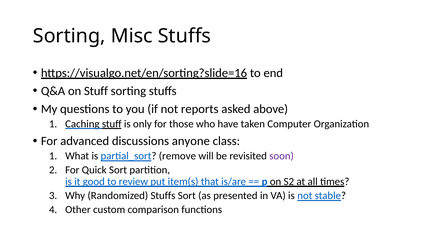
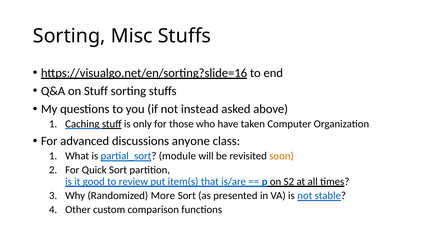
reports: reports -> instead (200, 109)
remove: remove -> module (177, 156)
soon colour: purple -> orange (282, 156)
Randomized Stuffs: Stuffs -> More (163, 196)
